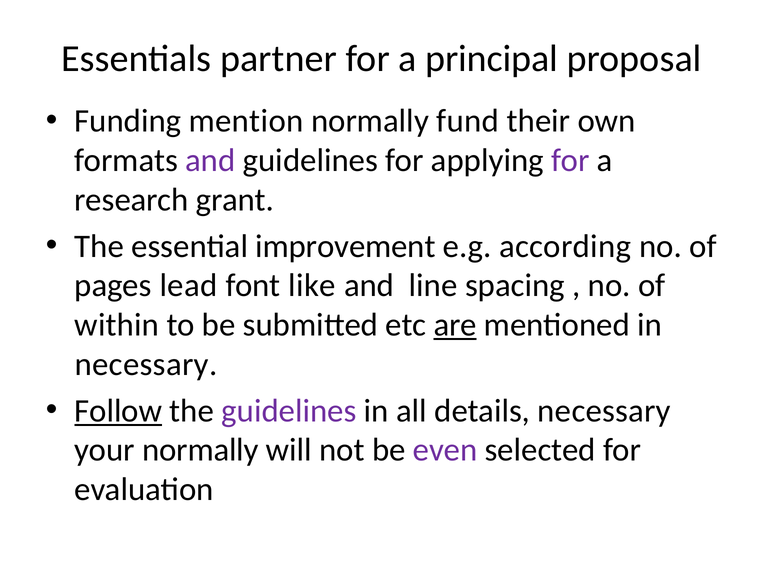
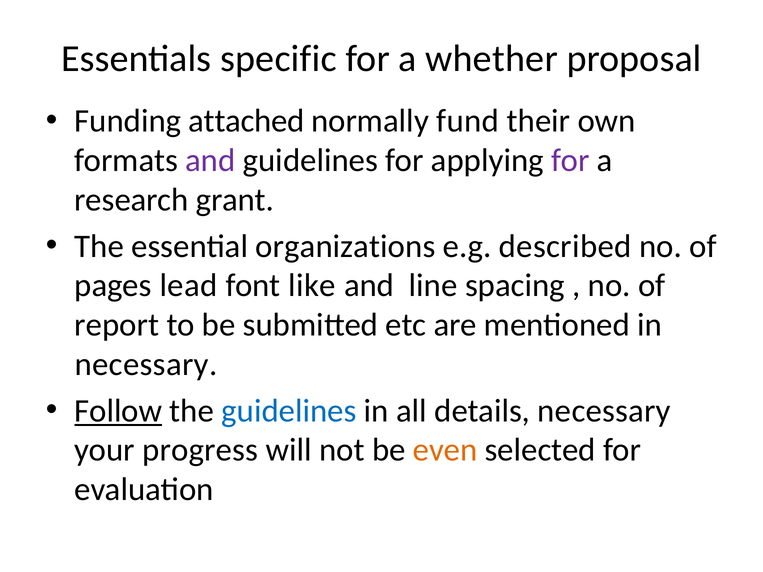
partner: partner -> specific (278, 59)
principal: principal -> whether (492, 59)
mention: mention -> attached (246, 121)
improvement: improvement -> organizations (345, 246)
according: according -> described (565, 246)
within: within -> report (117, 325)
are underline: present -> none (455, 325)
guidelines colour: purple -> blue (289, 411)
your normally: normally -> progress (200, 450)
even colour: purple -> orange (445, 450)
